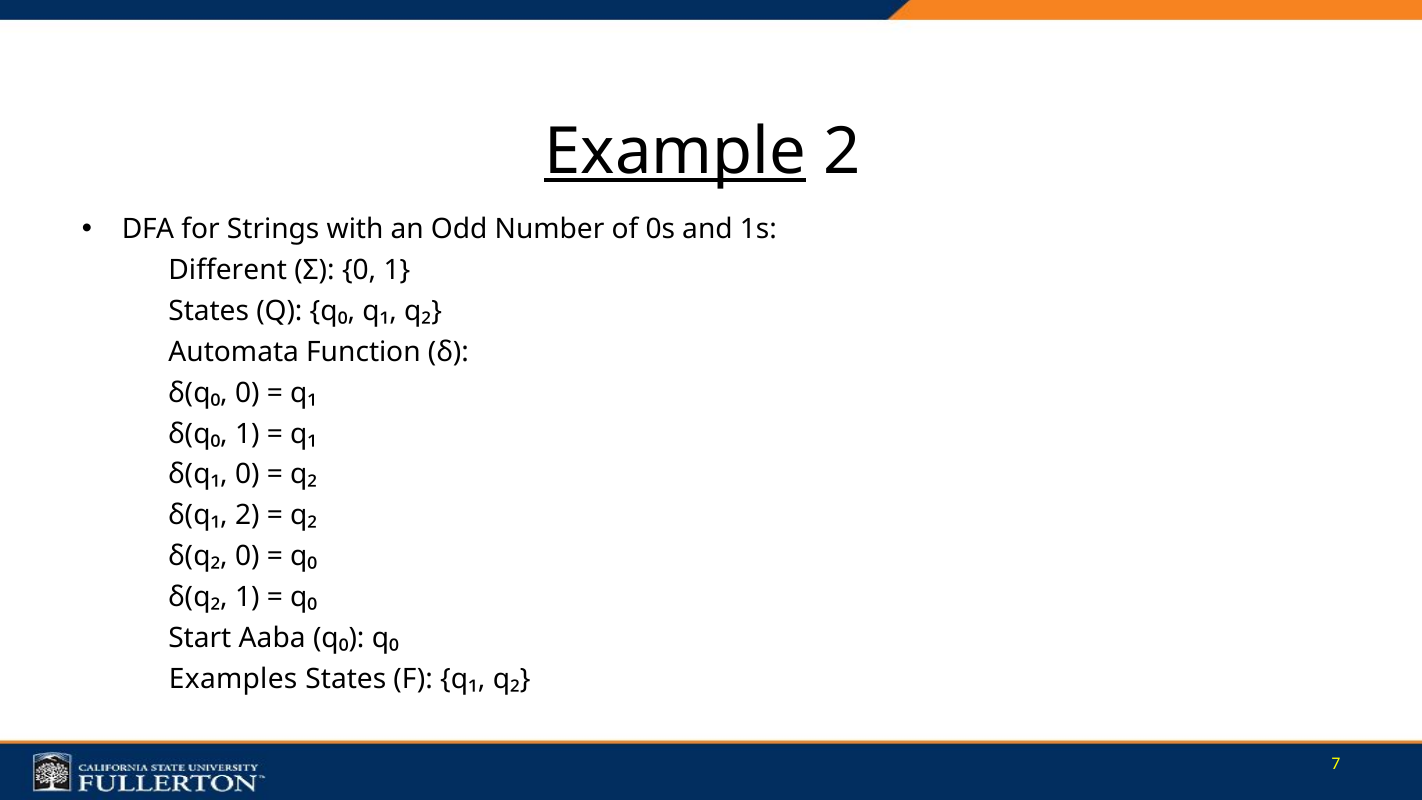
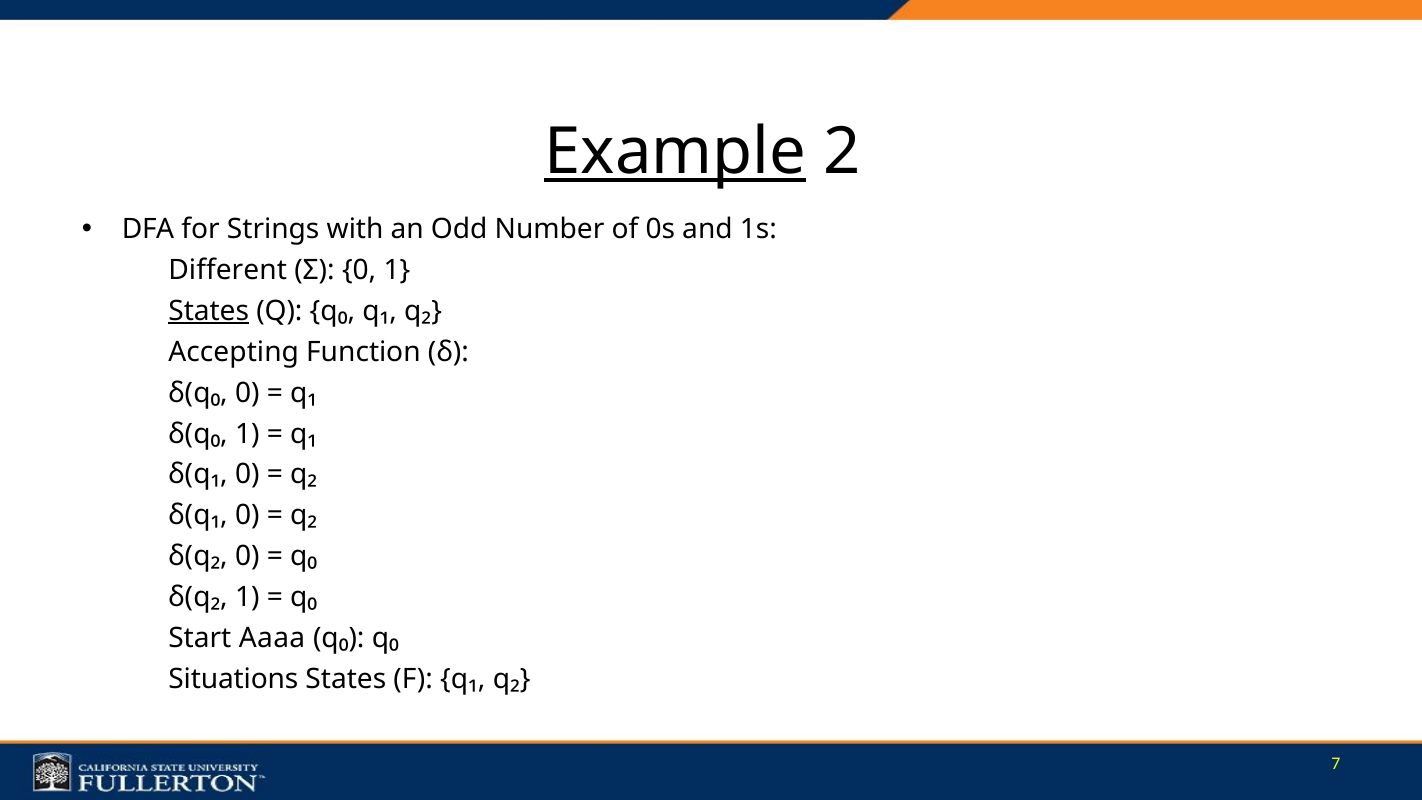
States underline: none -> present (209, 311)
Automata: Automata -> Accepting (234, 352)
2: 2 -> 0 (247, 515)
Aaba: Aaba -> Aaaa (272, 638)
Examples: Examples -> Situations (233, 679)
